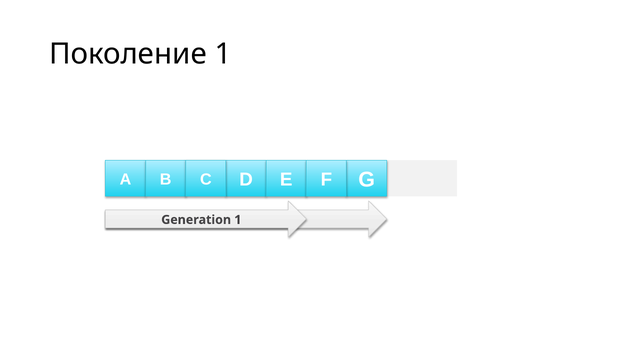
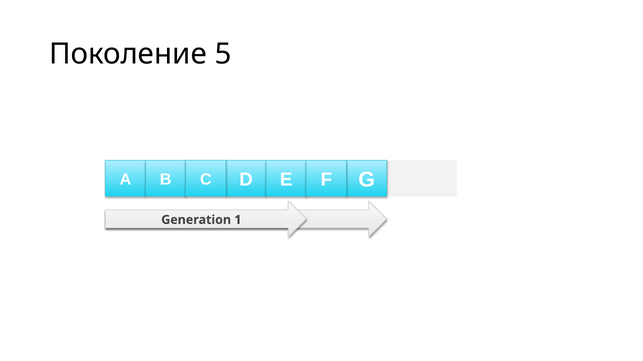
Поколение 1: 1 -> 5 (223, 54)
